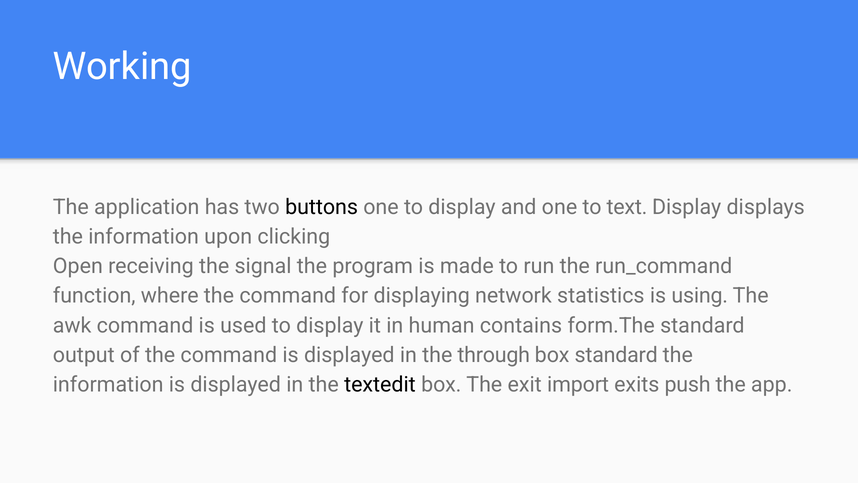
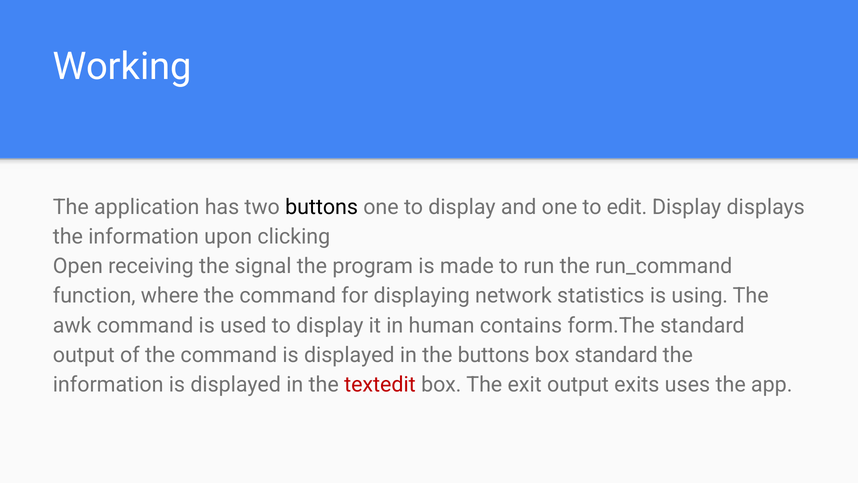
text: text -> edit (627, 207)
the through: through -> buttons (494, 355)
textedit colour: black -> red (380, 384)
exit import: import -> output (578, 384)
push: push -> uses (687, 384)
